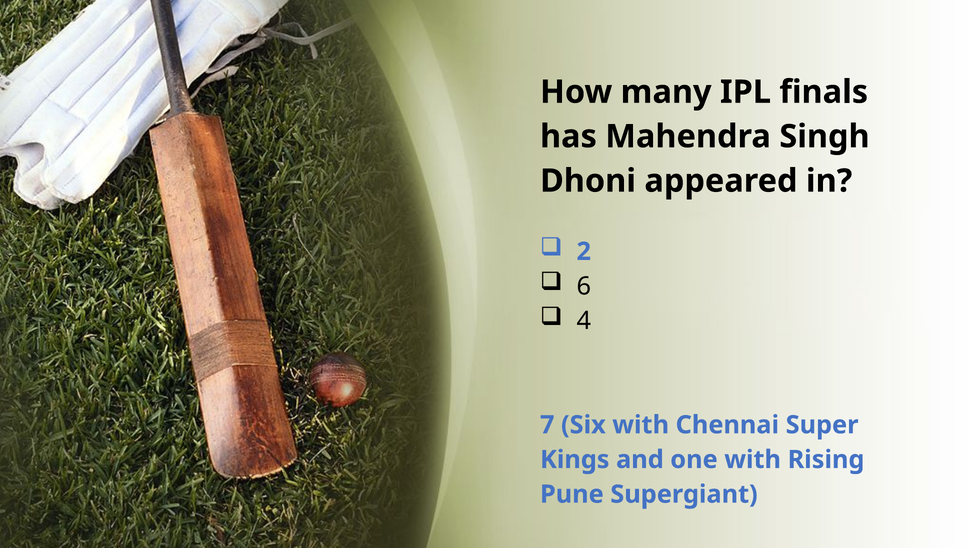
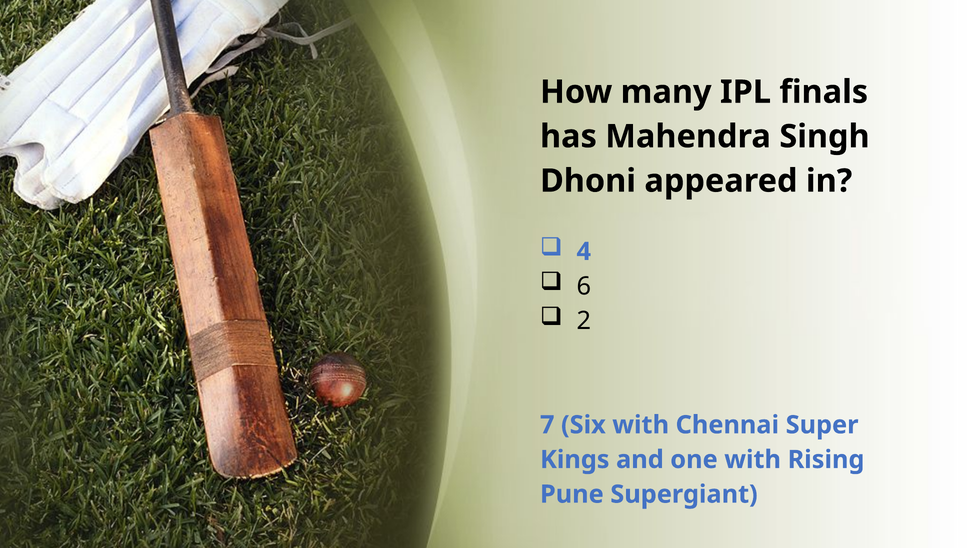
2: 2 -> 4 (584, 251)
4: 4 -> 2 (584, 321)
